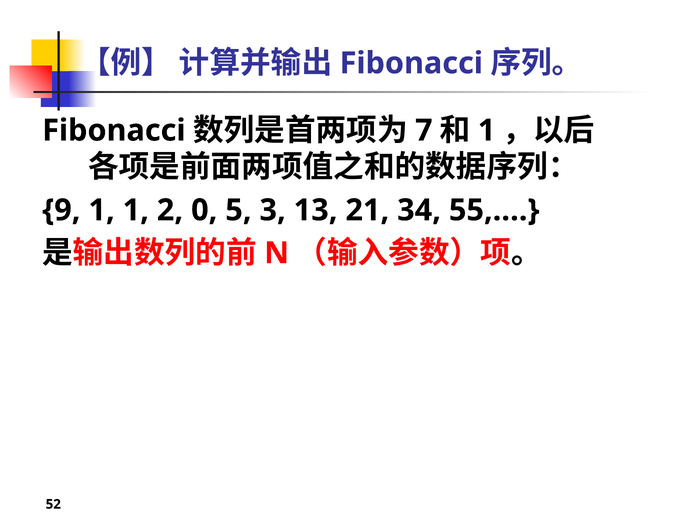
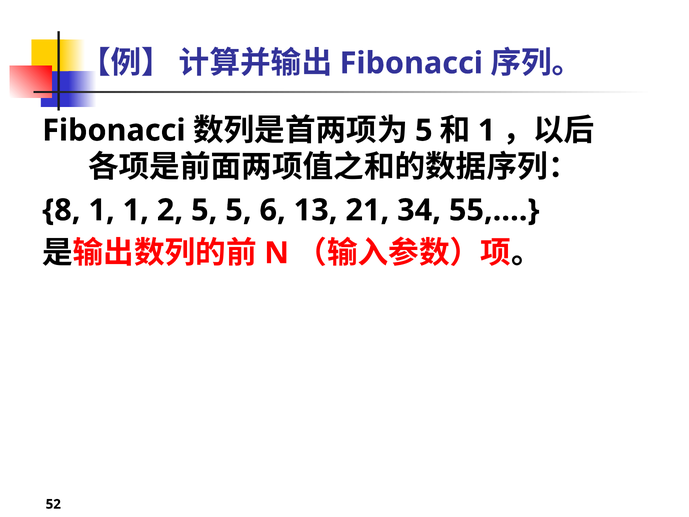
7: 7 -> 5 (424, 130)
9: 9 -> 8 (61, 210)
2 0: 0 -> 5 (204, 210)
3: 3 -> 6 (273, 210)
